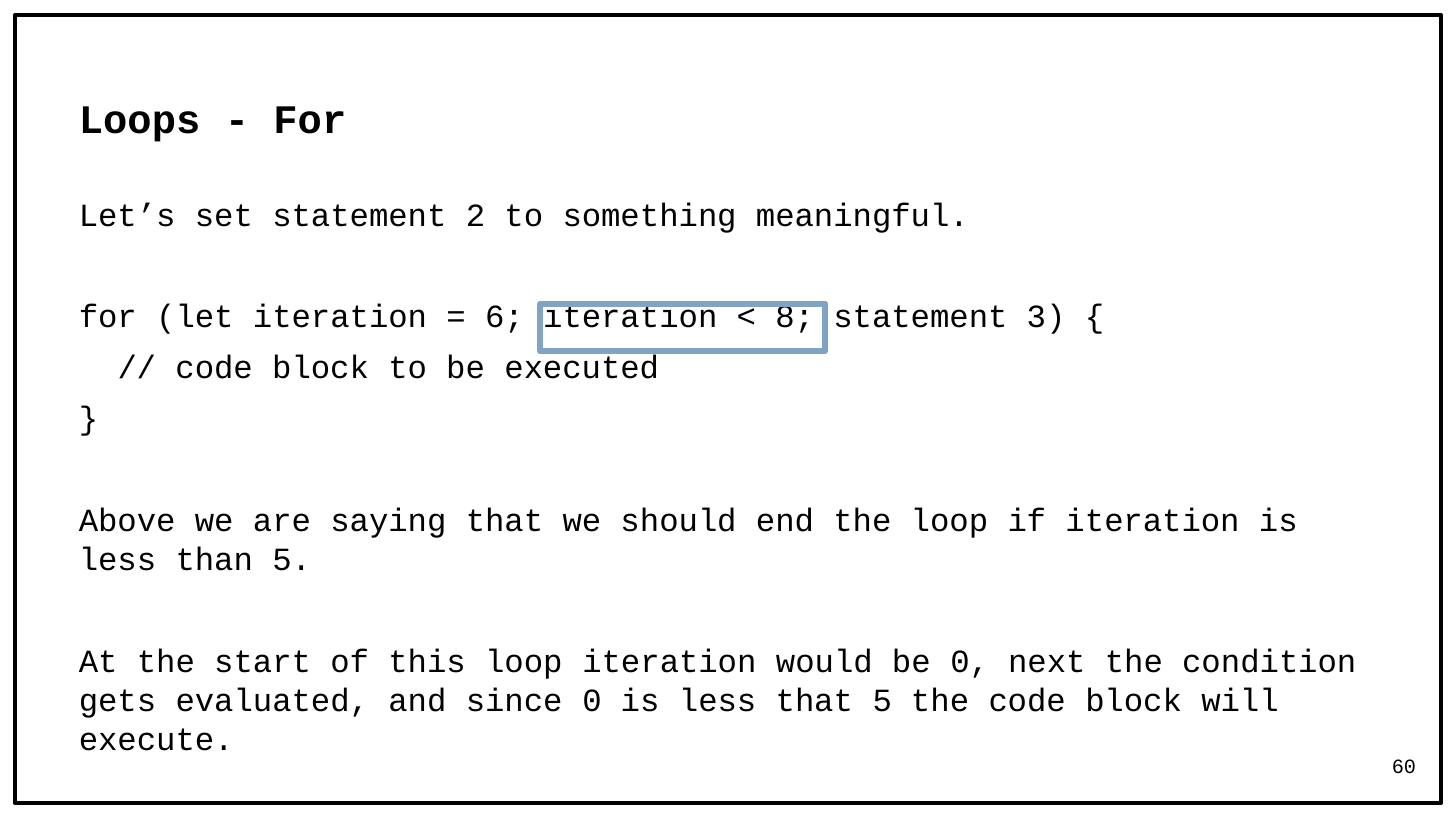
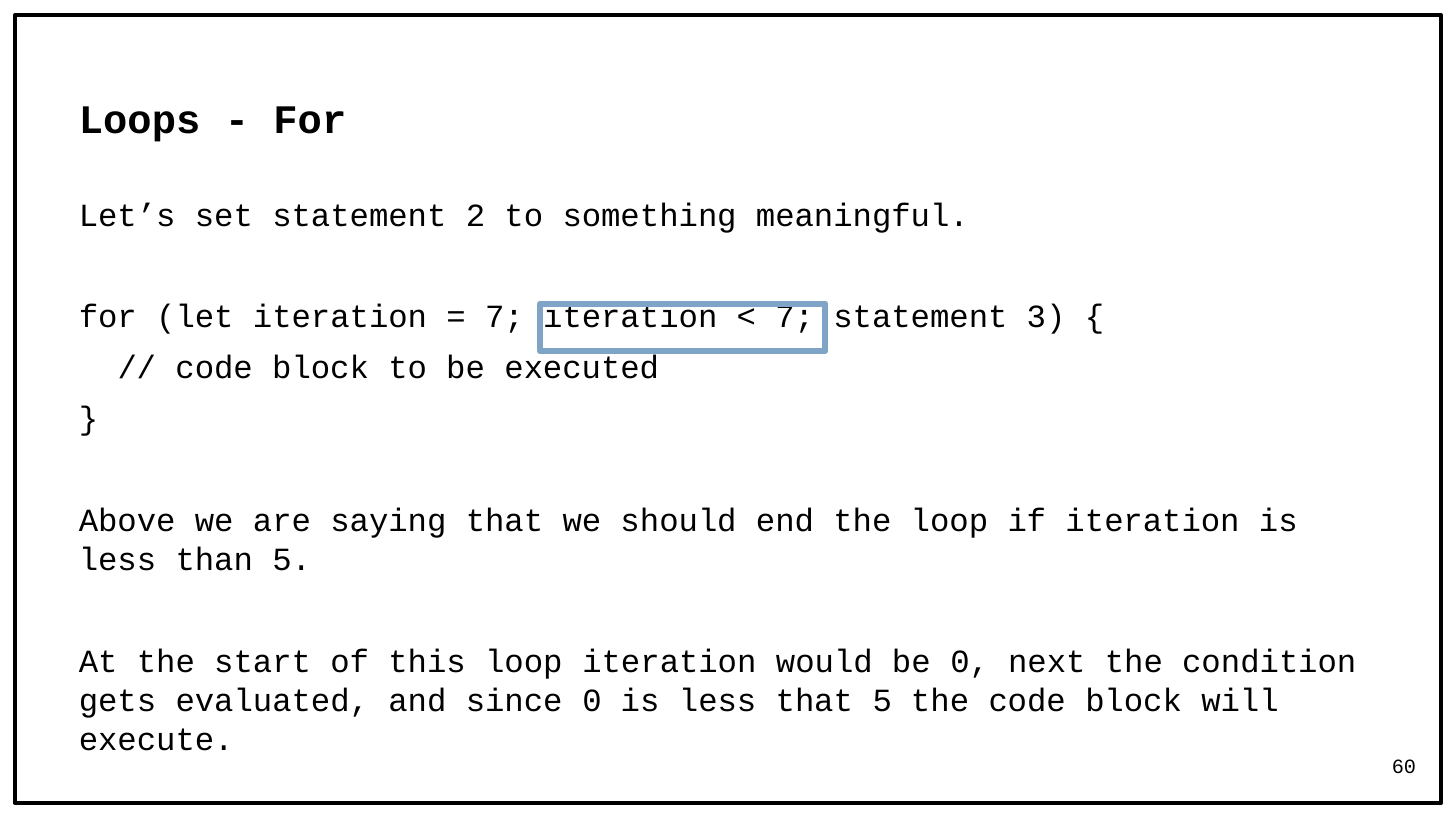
6: 6 -> 7 (505, 317)
8: 8 -> 7 (795, 317)
